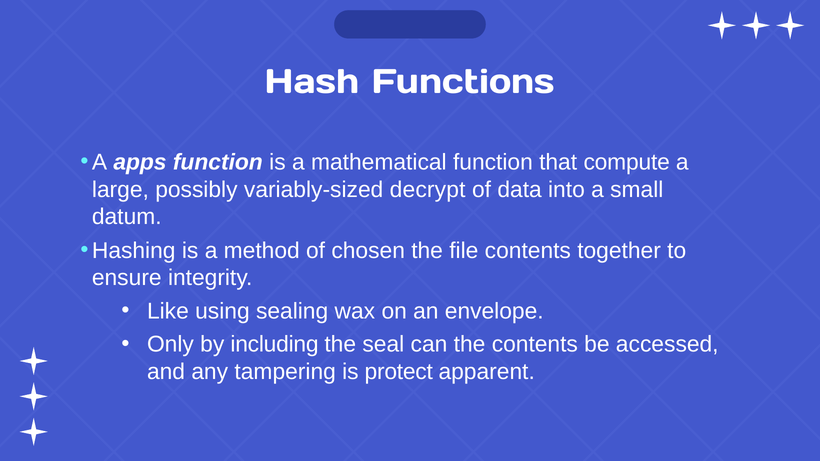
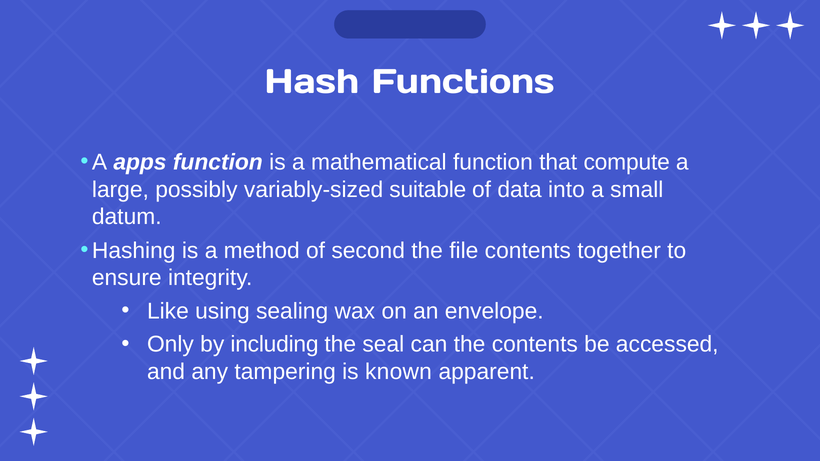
decrypt: decrypt -> suitable (428, 190)
chosen: chosen -> second (368, 251)
protect: protect -> known (398, 372)
